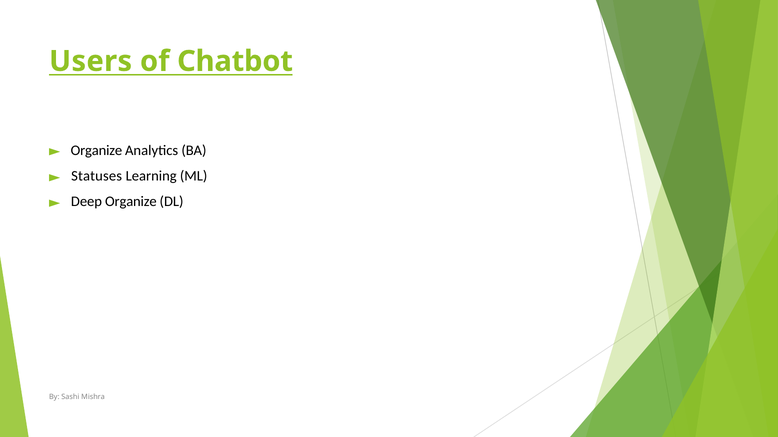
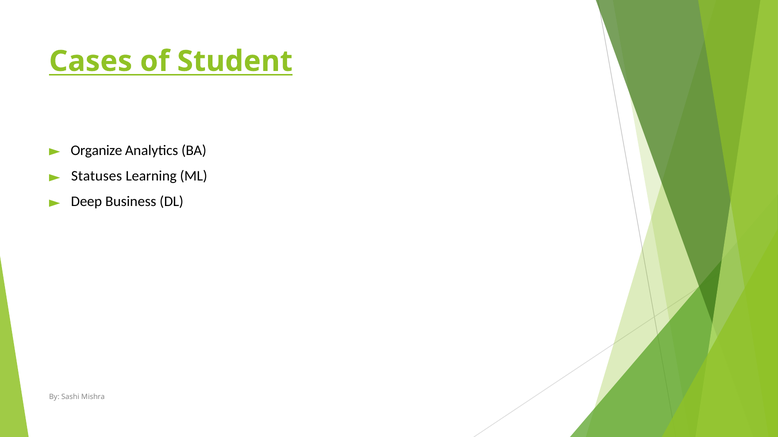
Users: Users -> Cases (91, 61)
Chatbot: Chatbot -> Student (235, 61)
Deep Organize: Organize -> Business (131, 202)
